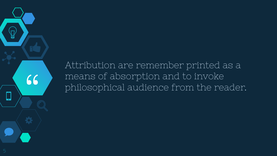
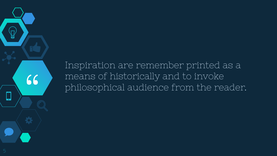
Attribution: Attribution -> Inspiration (90, 65)
absorption: absorption -> historically (135, 76)
